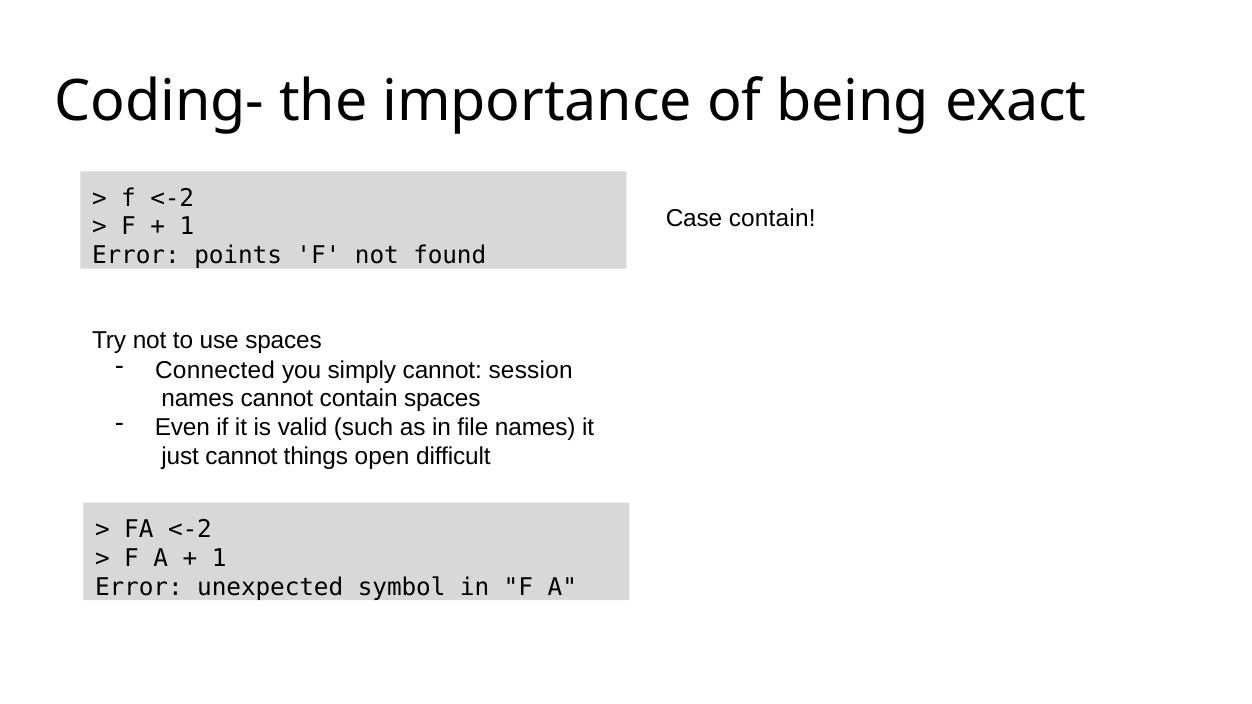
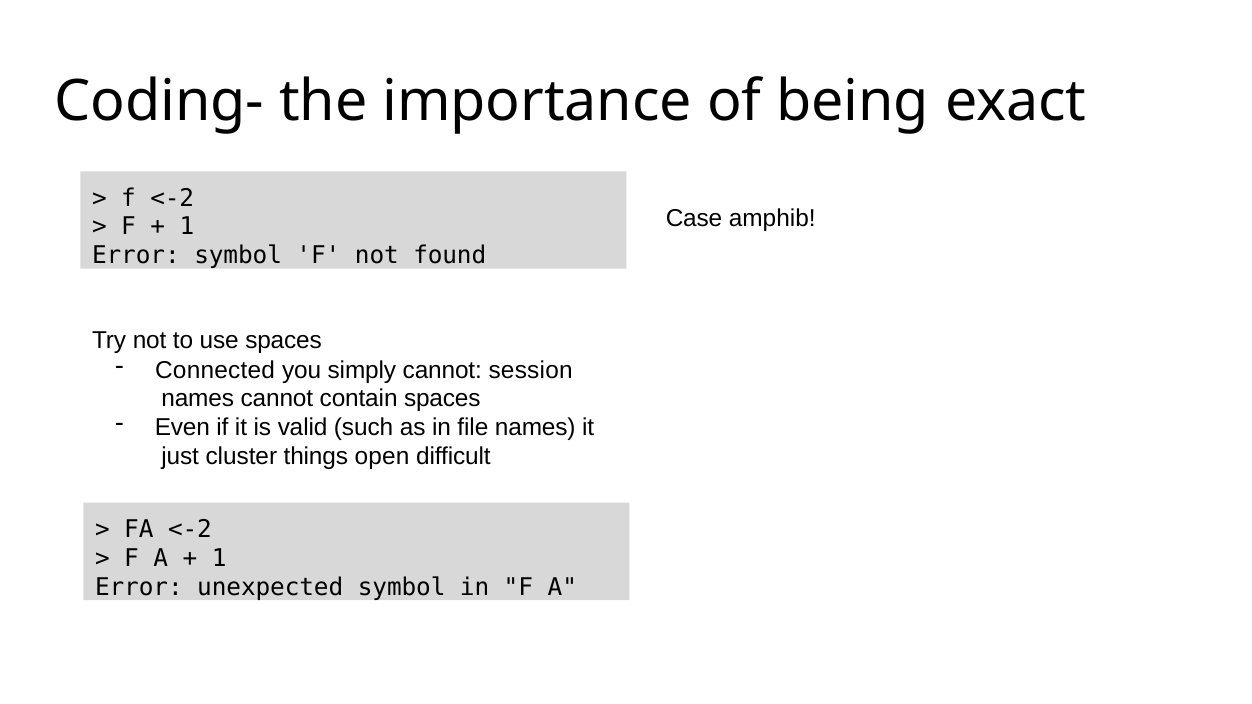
Case contain: contain -> amphib (772, 219)
Error points: points -> symbol (238, 256)
just cannot: cannot -> cluster (241, 456)
